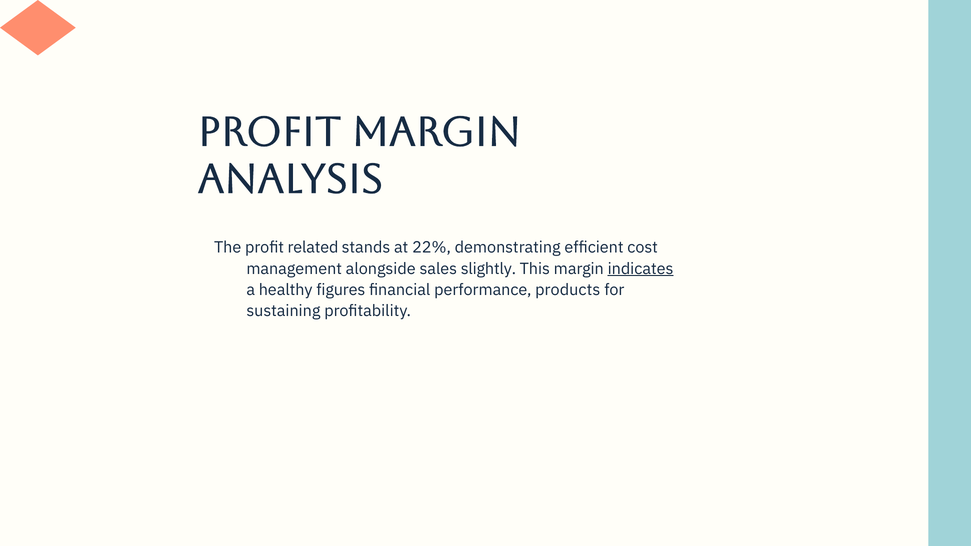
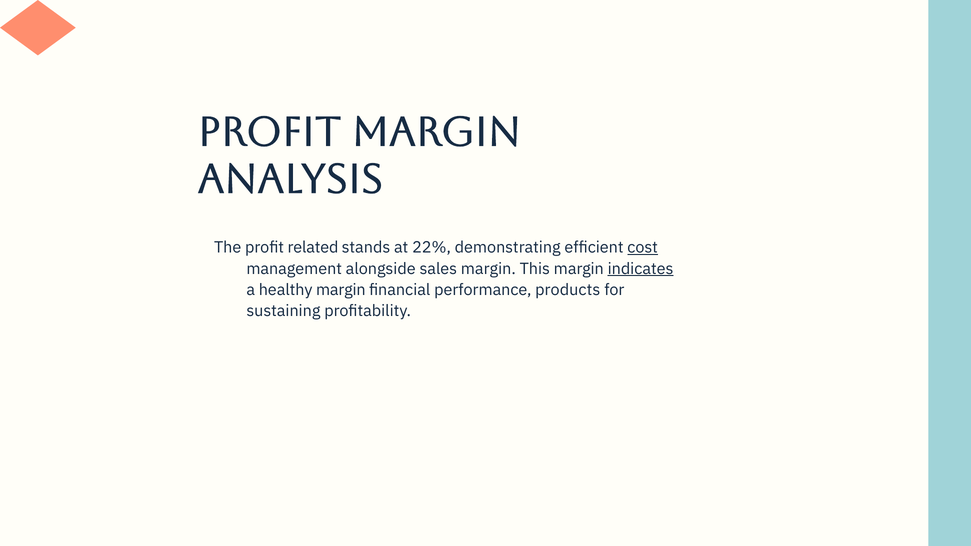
cost underline: none -> present (643, 248)
sales slightly: slightly -> margin (488, 269)
healthy figures: figures -> margin (341, 290)
